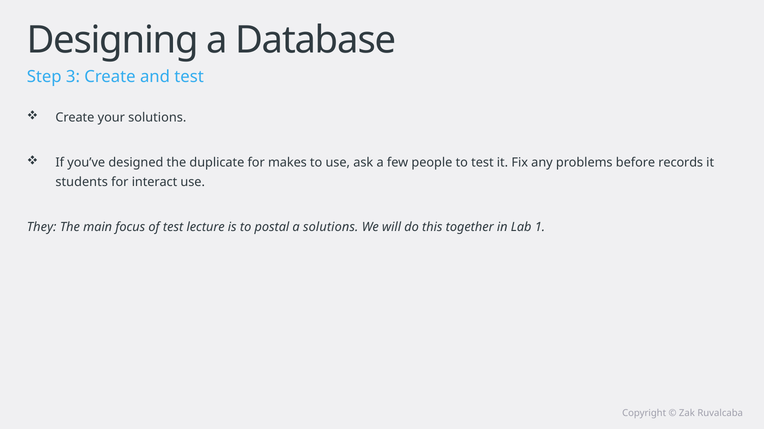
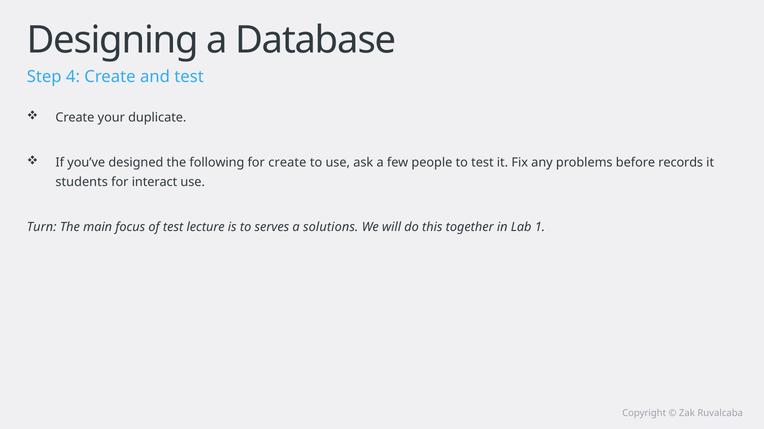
3: 3 -> 4 (73, 77)
your solutions: solutions -> duplicate (157, 118)
duplicate: duplicate -> following (217, 163)
for makes: makes -> create (287, 163)
They: They -> Turn (42, 227)
postal: postal -> serves (272, 227)
